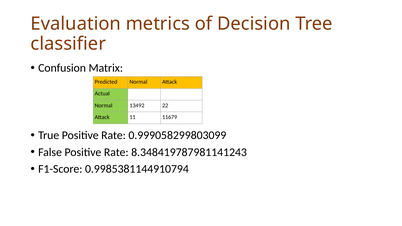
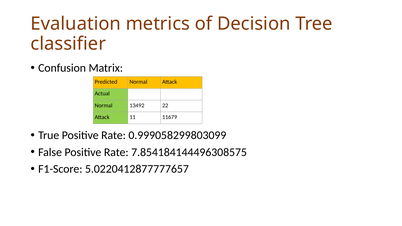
8.348419787981141243: 8.348419787981141243 -> 7.854184144496308575 (189, 152)
0.9985381144910794: 0.9985381144910794 -> 5.0220412877777657 (137, 169)
